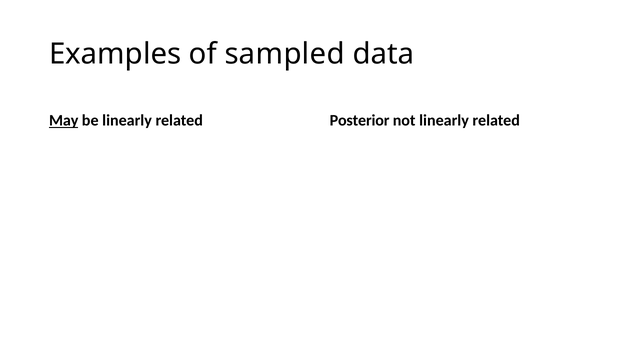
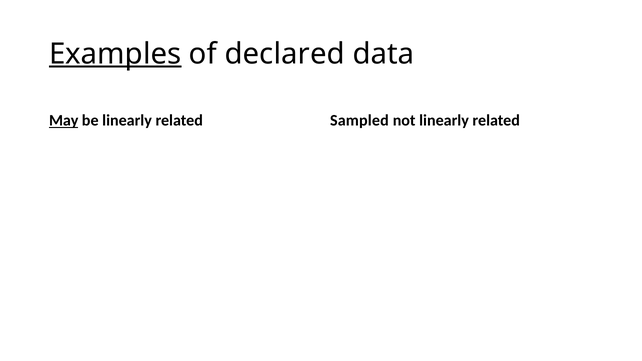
Examples underline: none -> present (115, 54)
sampled: sampled -> declared (285, 54)
Posterior: Posterior -> Sampled (359, 121)
